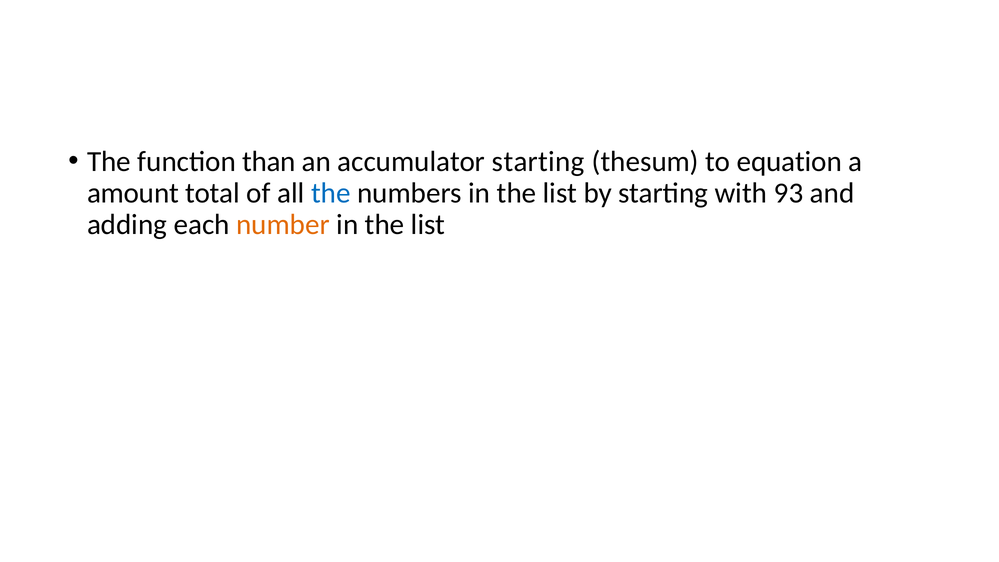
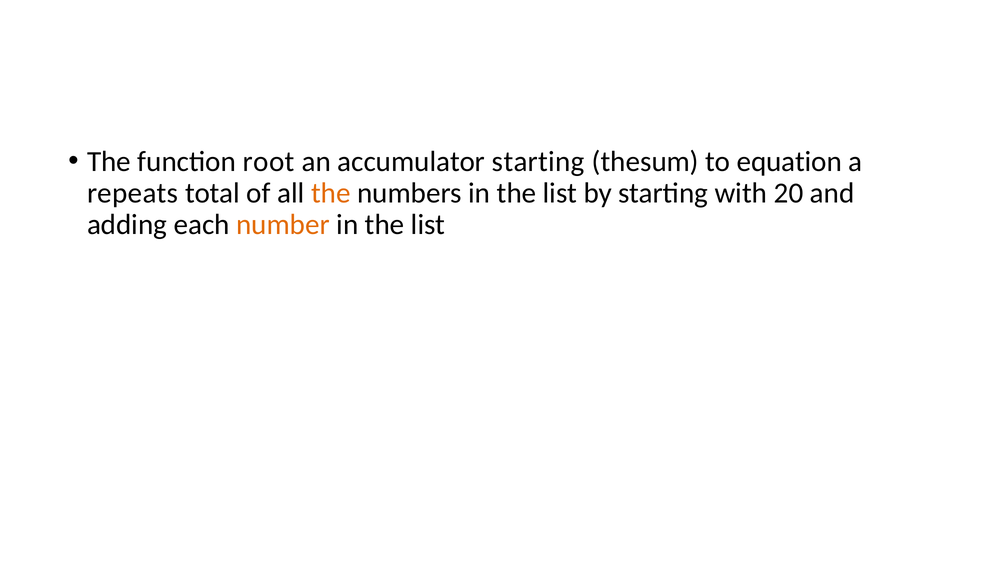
than: than -> root (269, 161)
amount: amount -> repeats (133, 193)
the colour: blue -> orange (331, 193)
93: 93 -> 20 (789, 193)
